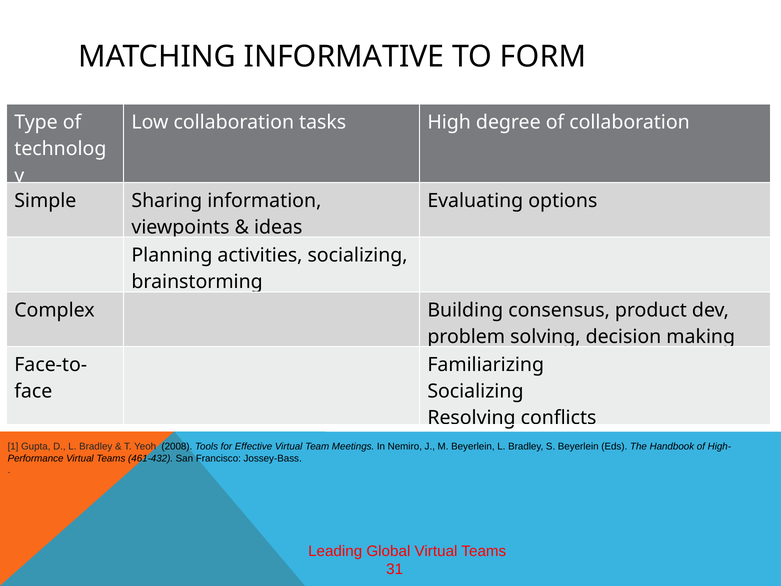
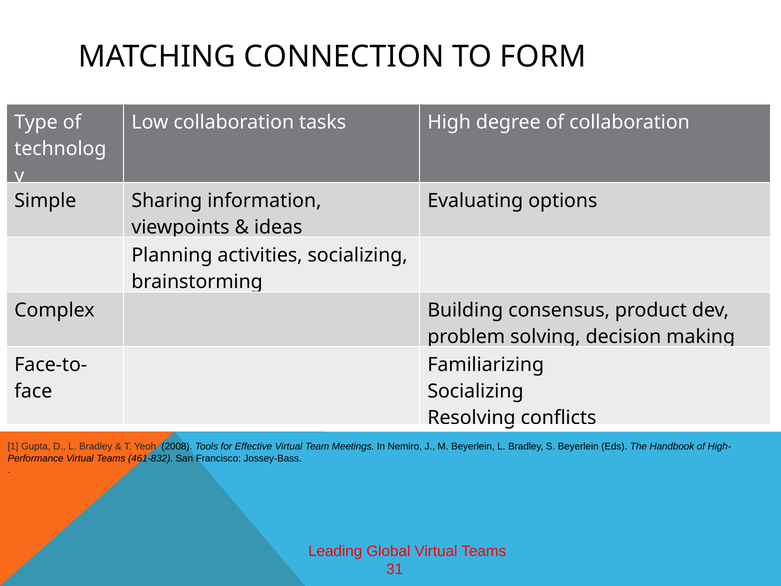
INFORMATIVE: INFORMATIVE -> CONNECTION (344, 57)
461-432: 461-432 -> 461-832 (151, 458)
